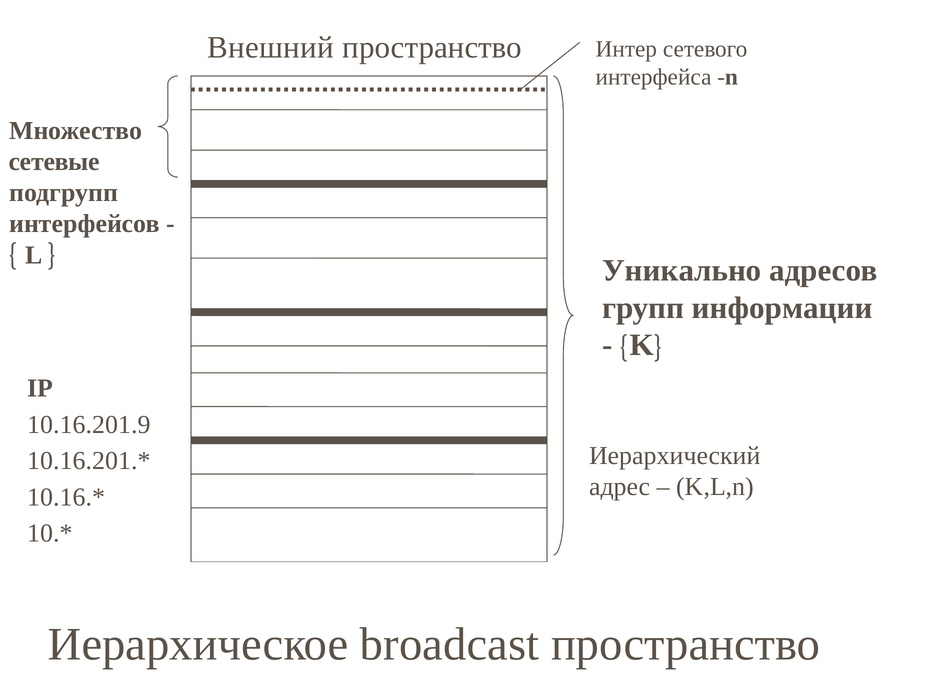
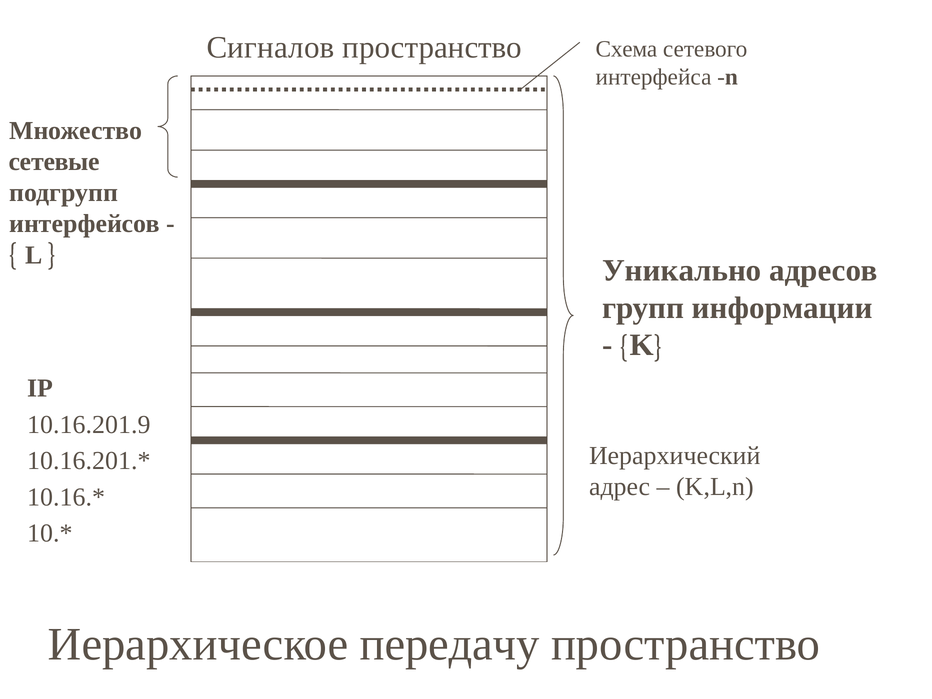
Внешний: Внешний -> Сигналов (271, 47)
Интер: Интер -> Схема (626, 49)
broadcast: broadcast -> передачу (450, 644)
